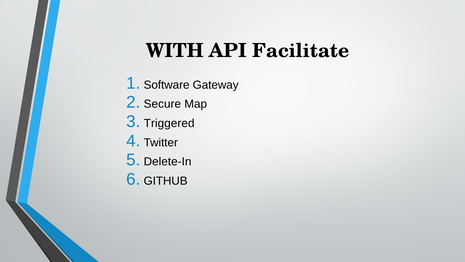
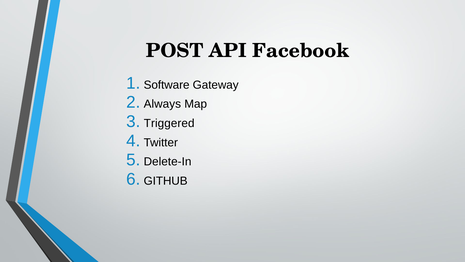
WITH: WITH -> POST (175, 51)
Facilitate: Facilitate -> Facebook (301, 51)
Secure: Secure -> Always (162, 104)
